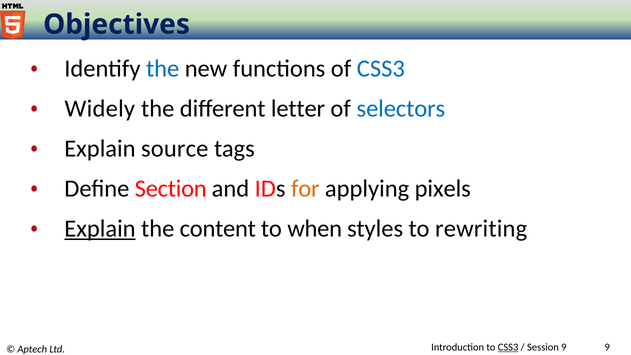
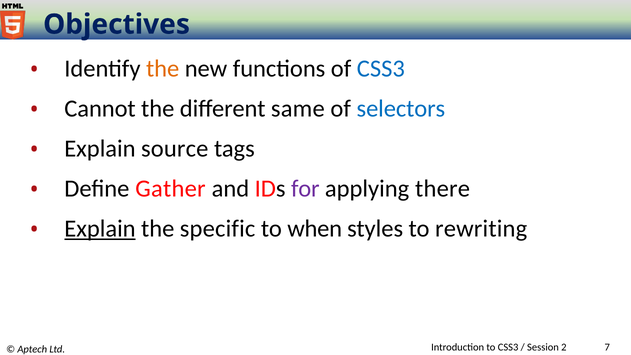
the colour: blue -> orange (163, 69)
Widely: Widely -> Cannot (100, 109)
letter: letter -> same (298, 109)
Section: Section -> Gather (170, 188)
for colour: orange -> purple (305, 188)
pixels: pixels -> there (443, 188)
content: content -> specific (218, 228)
CSS3 underline: present -> none (508, 347)
Session 9: 9 -> 2 (564, 347)
9: 9 -> 7 (607, 347)
